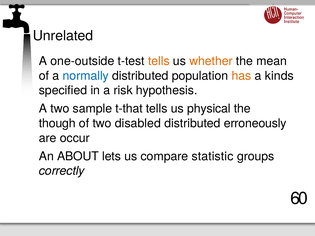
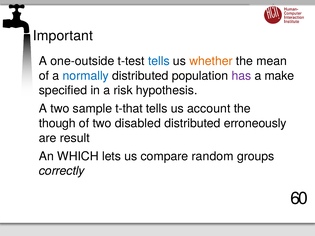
Unrelated: Unrelated -> Important (63, 36)
tells colour: orange -> blue (159, 61)
has colour: orange -> purple (241, 76)
kinds: kinds -> make (279, 76)
physical: physical -> account (209, 109)
occur: occur -> result (75, 138)
ABOUT: ABOUT -> WHICH (78, 156)
statistic: statistic -> random (213, 156)
